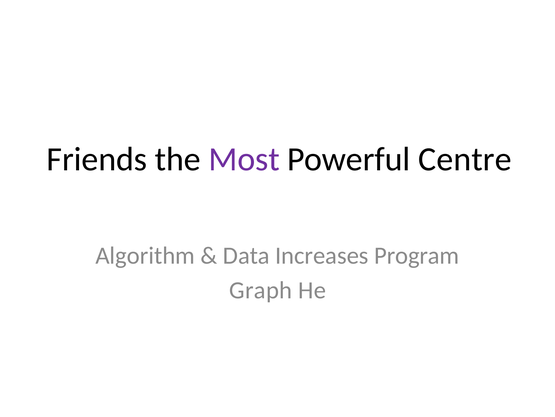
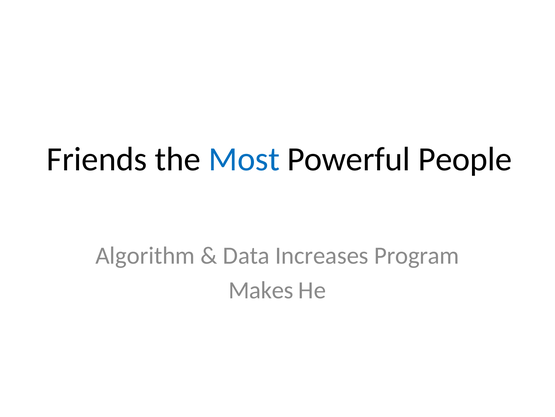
Most colour: purple -> blue (244, 159)
Centre: Centre -> People (465, 159)
Graph: Graph -> Makes (261, 290)
